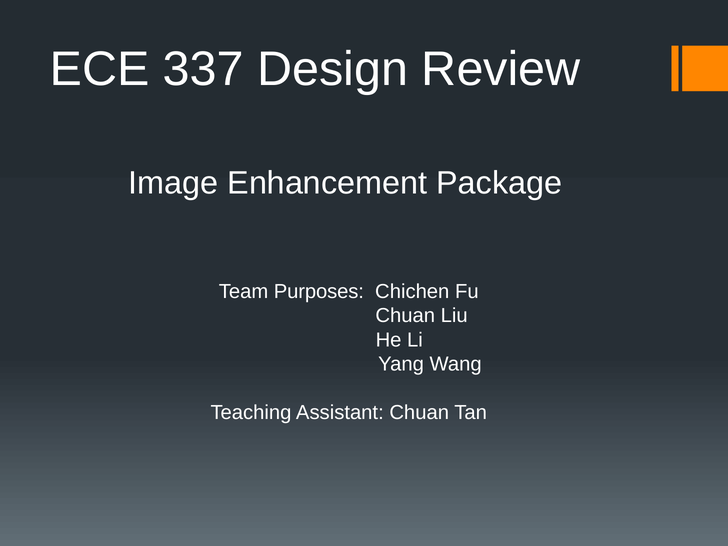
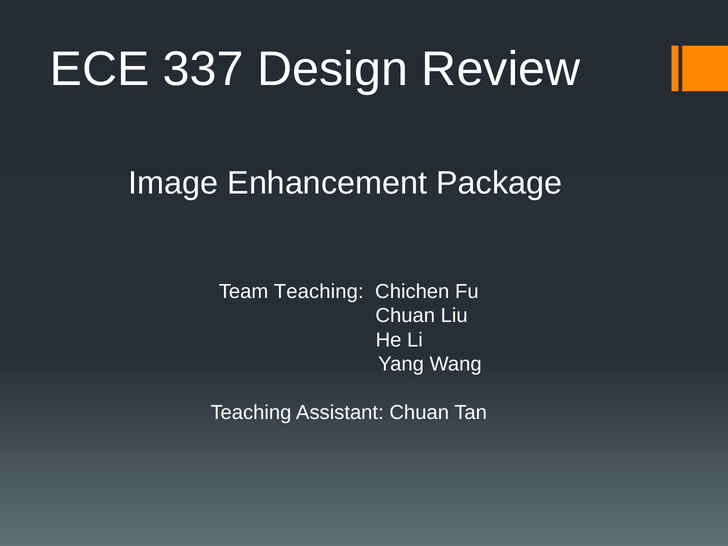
Team Purposes: Purposes -> Teaching (319, 291)
